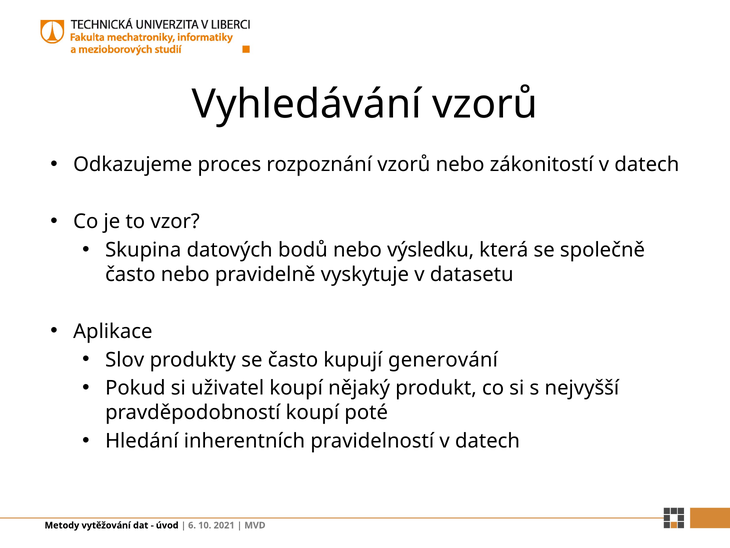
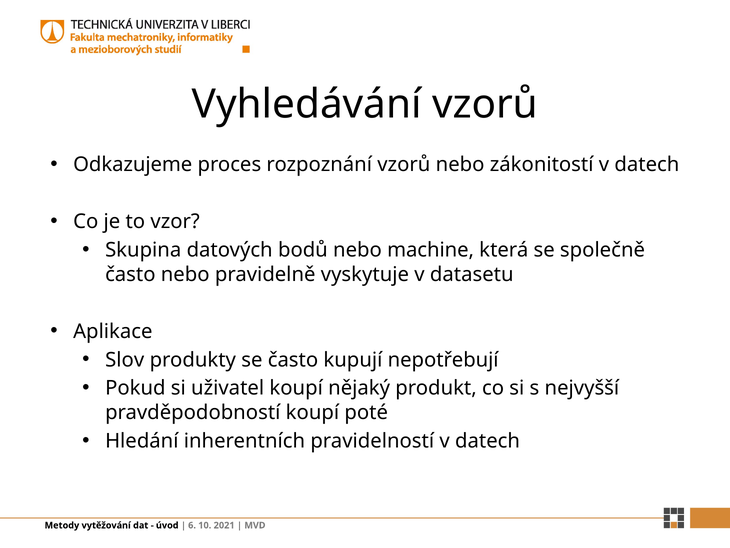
výsledku: výsledku -> machine (431, 250)
generování: generování -> nepotřebují (443, 359)
